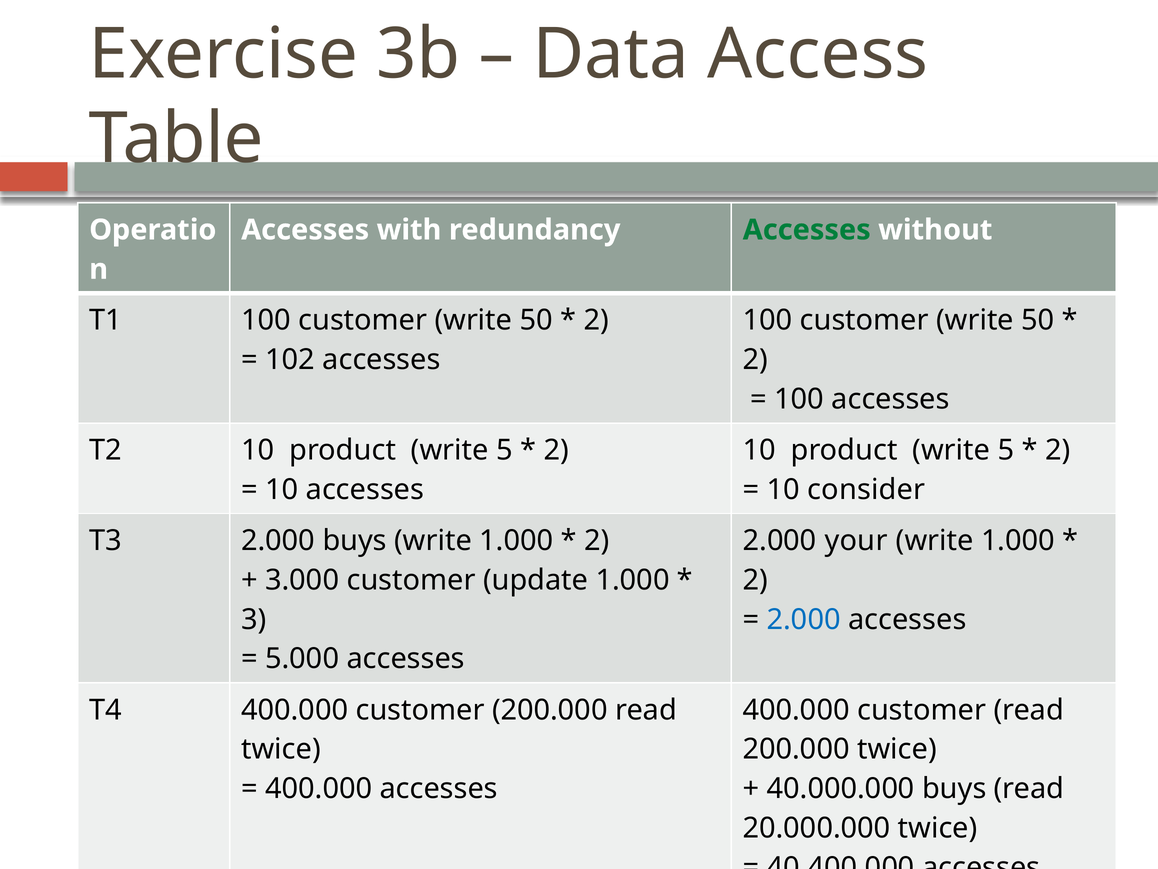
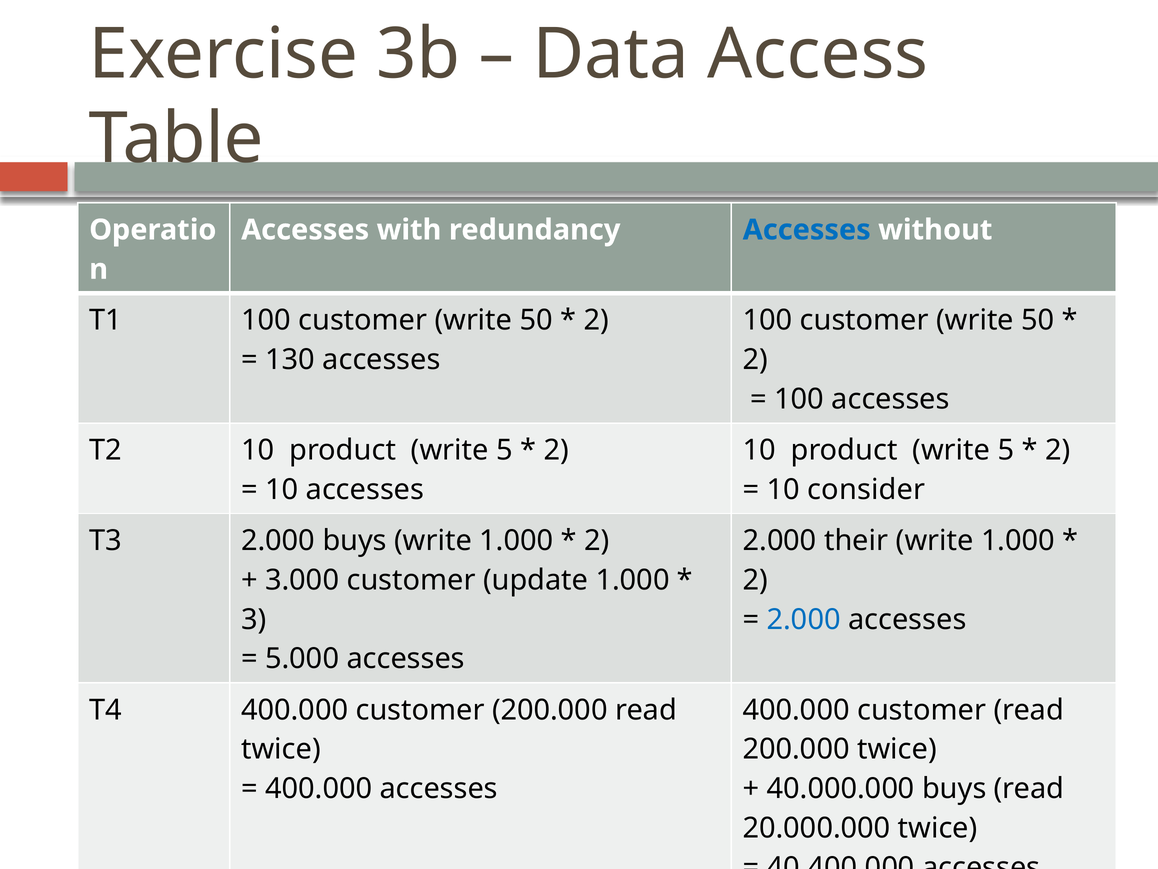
Accesses colour: green -> blue (807, 230)
102: 102 -> 130 (290, 360)
your: your -> their (856, 540)
